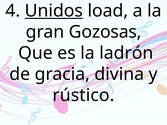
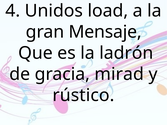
Unidos underline: present -> none (54, 11)
Gozosas: Gozosas -> Mensaje (105, 32)
divina: divina -> mirad (119, 74)
